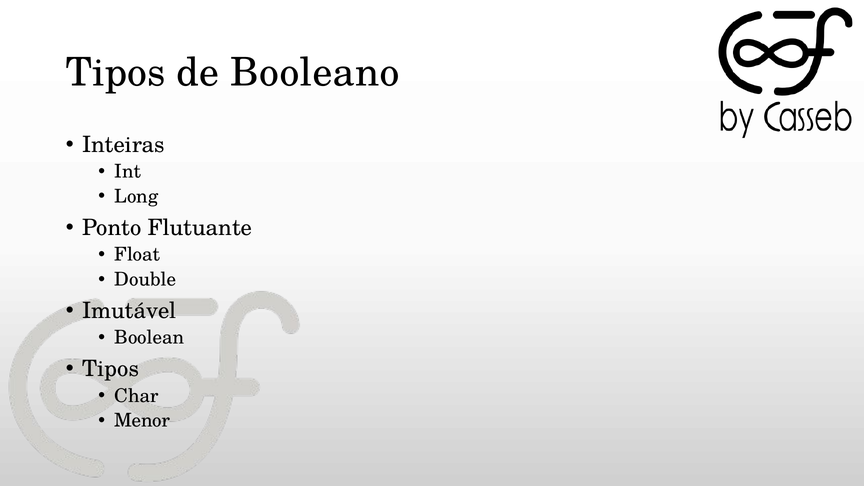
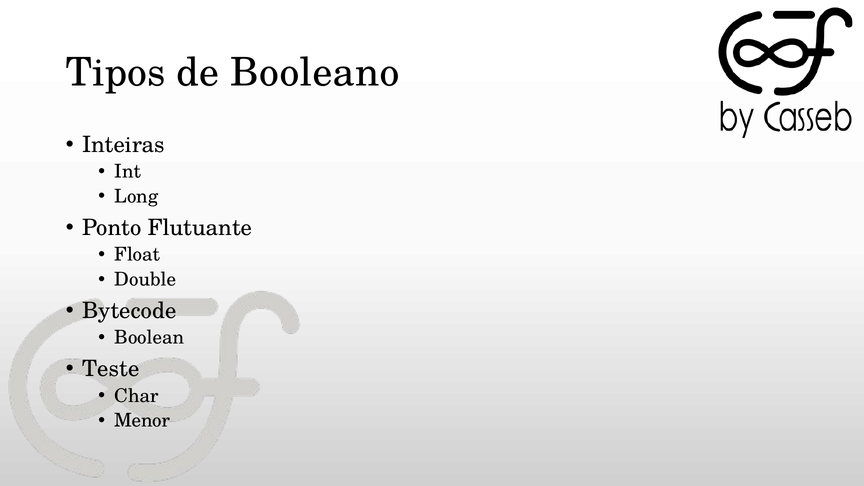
Imutável: Imutável -> Bytecode (129, 311)
Tipos: Tipos -> Teste (111, 369)
